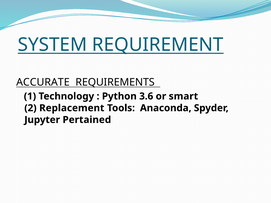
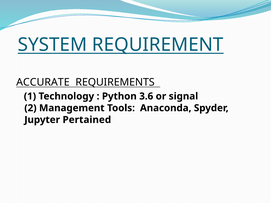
smart: smart -> signal (183, 96)
Replacement: Replacement -> Management (72, 108)
